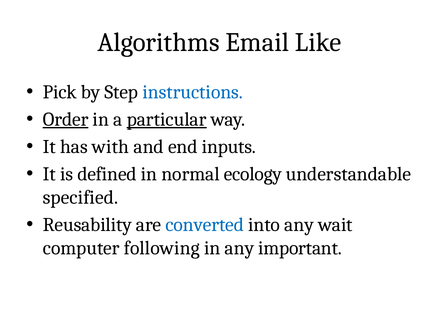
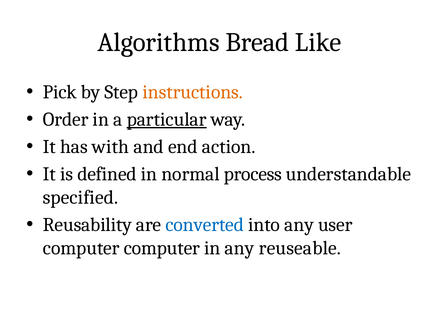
Email: Email -> Bread (257, 42)
instructions colour: blue -> orange (193, 92)
Order underline: present -> none (66, 119)
inputs: inputs -> action (229, 147)
ecology: ecology -> process (253, 174)
wait: wait -> user (335, 225)
computer following: following -> computer (162, 248)
important: important -> reuseable (300, 248)
